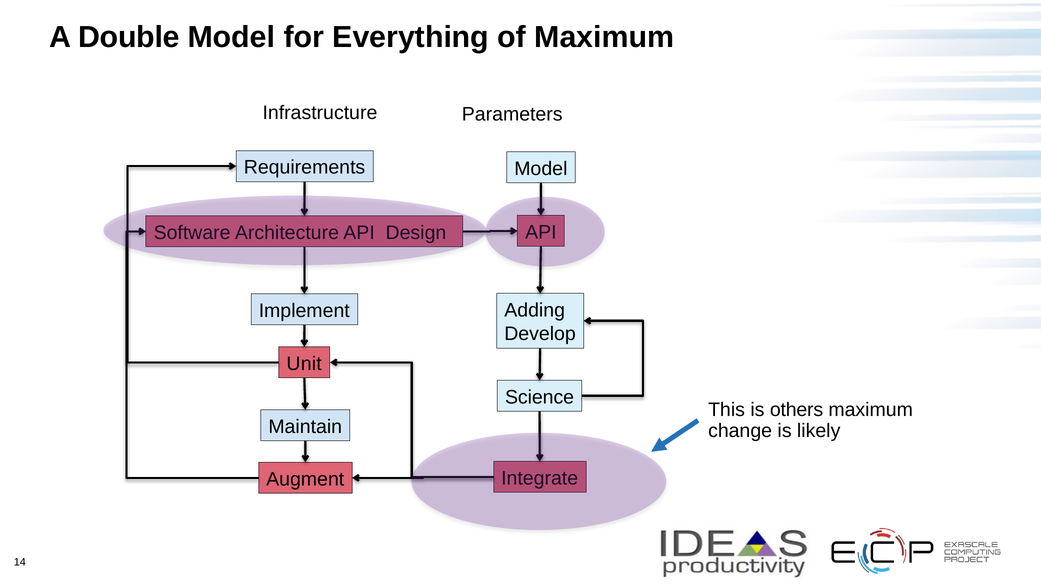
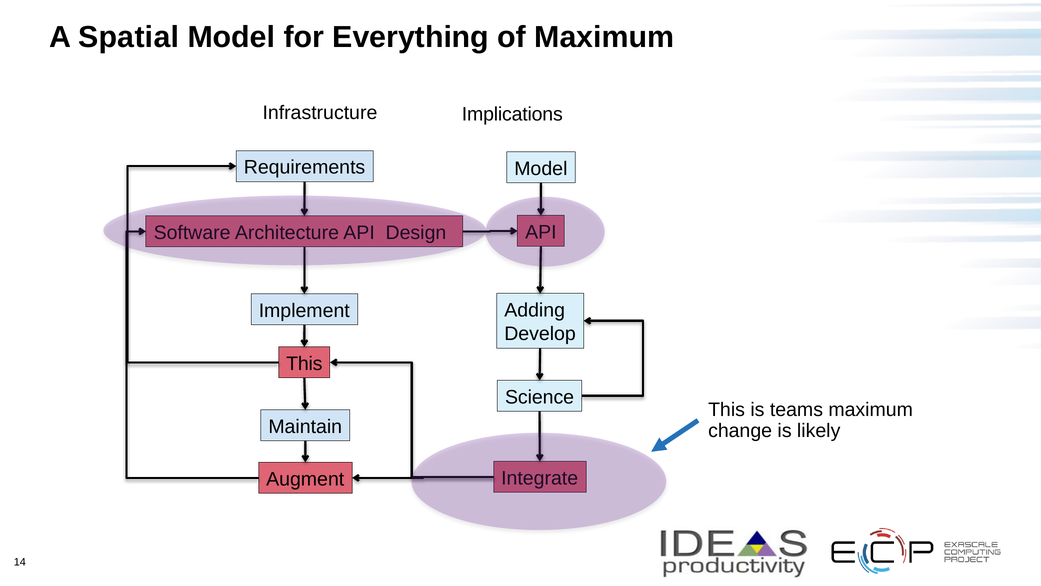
Double: Double -> Spatial (129, 37)
Parameters: Parameters -> Implications (512, 114)
Unit: Unit -> This (304, 364)
others: others -> teams (796, 410)
